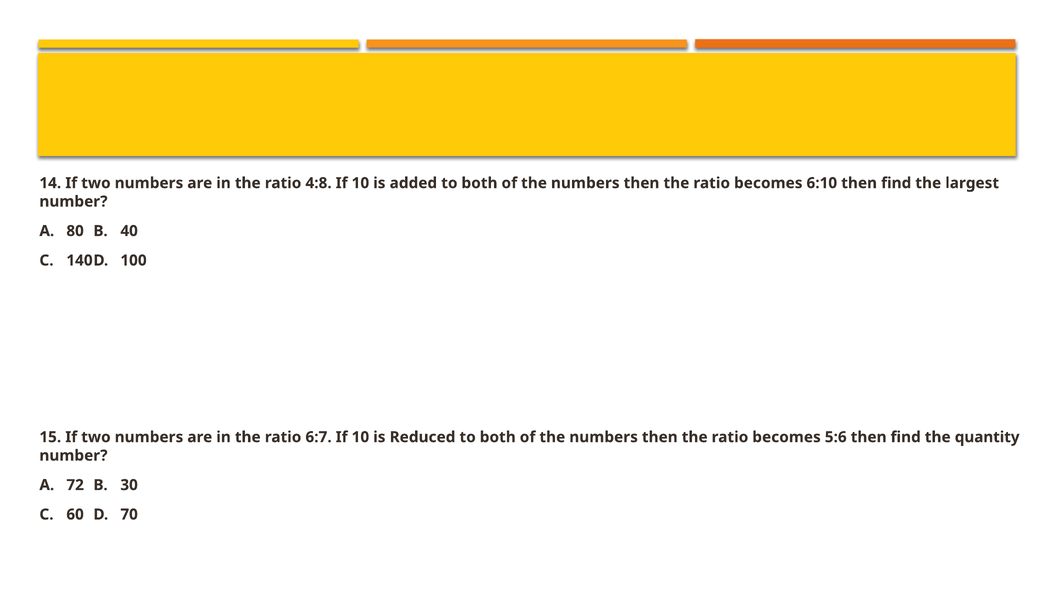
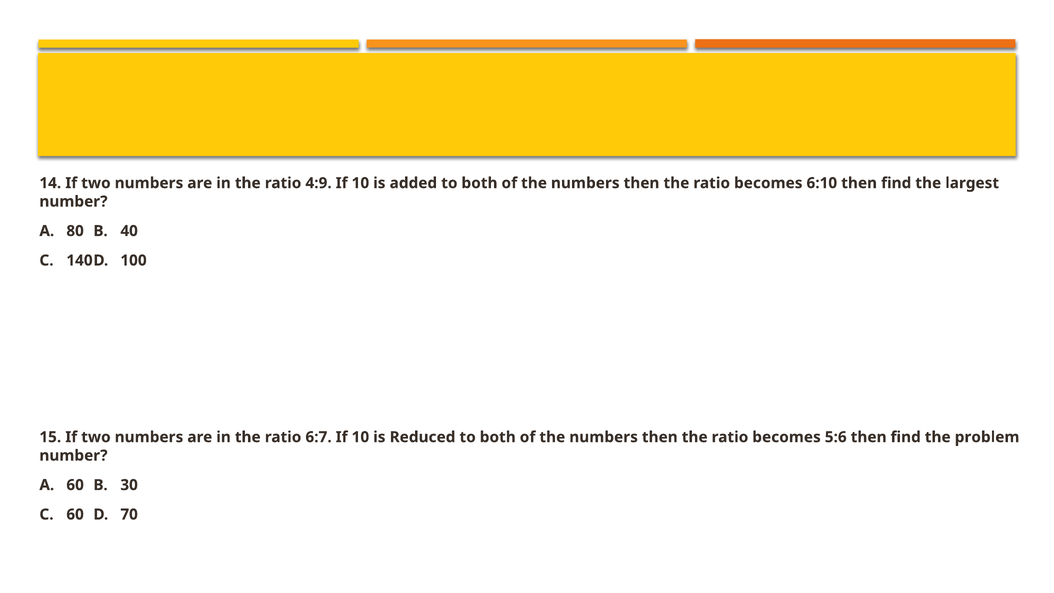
4:8: 4:8 -> 4:9 (319, 183)
quantity: quantity -> problem (987, 437)
A 72: 72 -> 60 (75, 485)
